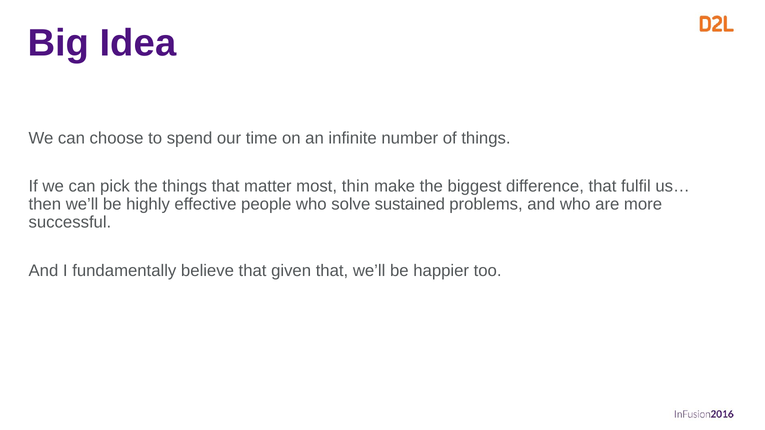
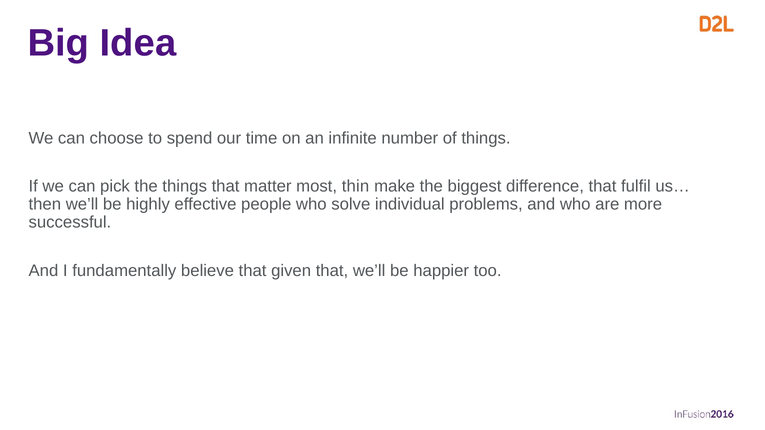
sustained: sustained -> individual (410, 205)
